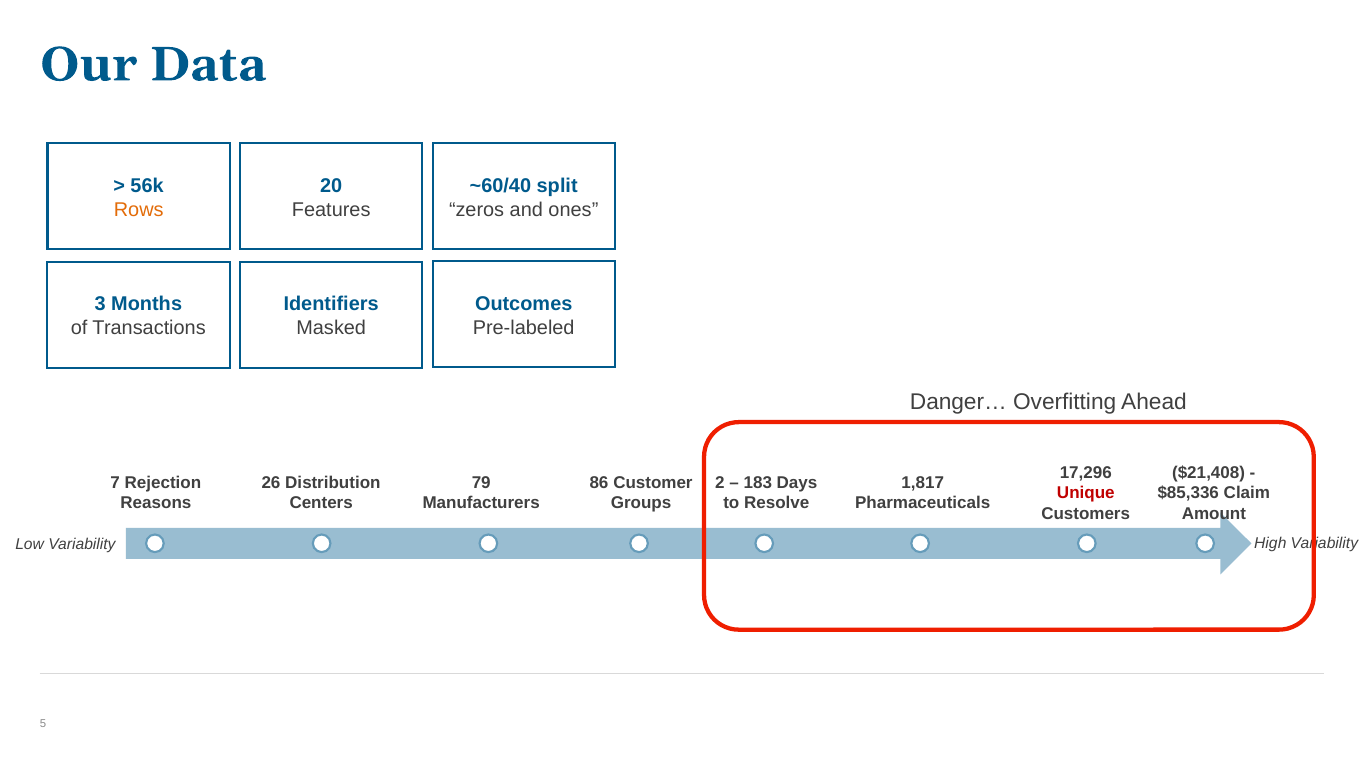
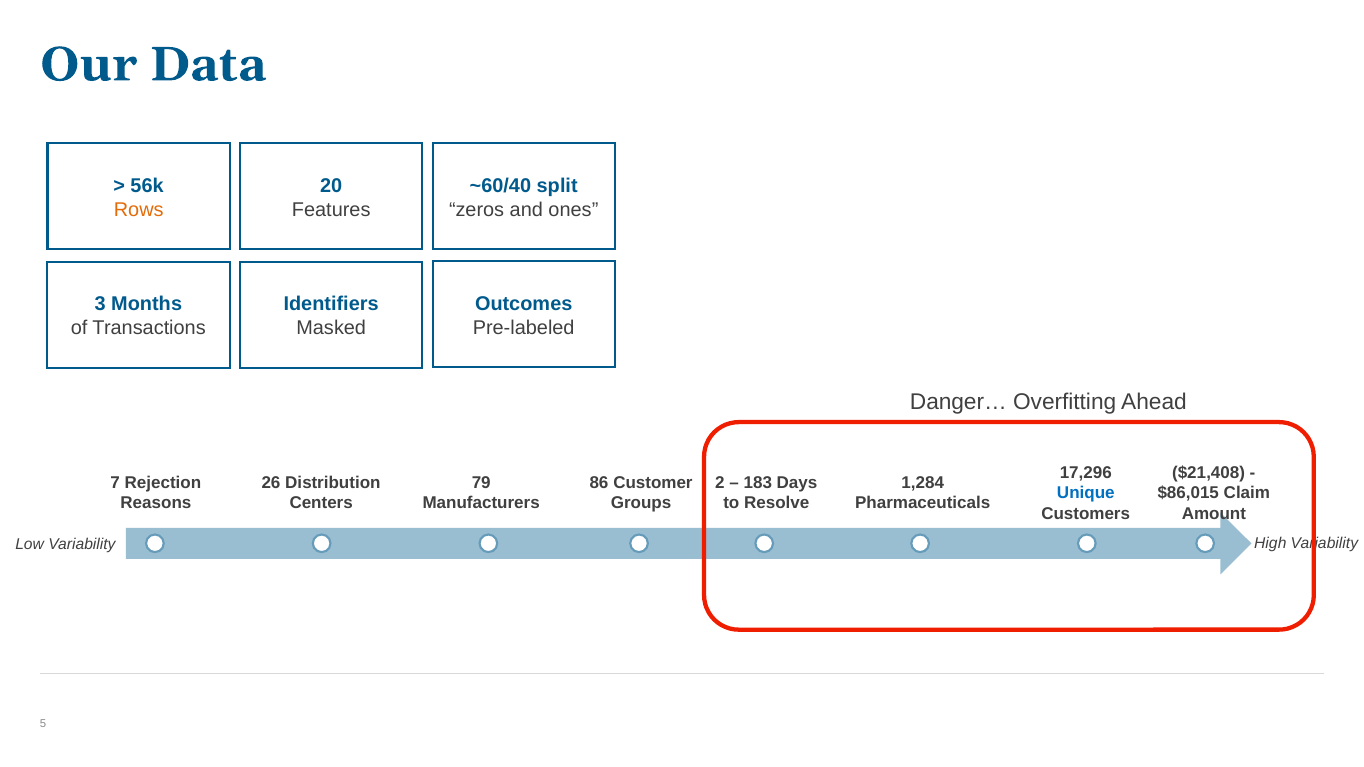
1,817: 1,817 -> 1,284 (923, 483)
Unique colour: red -> blue (1086, 493)
$85,336: $85,336 -> $86,015 (1188, 493)
